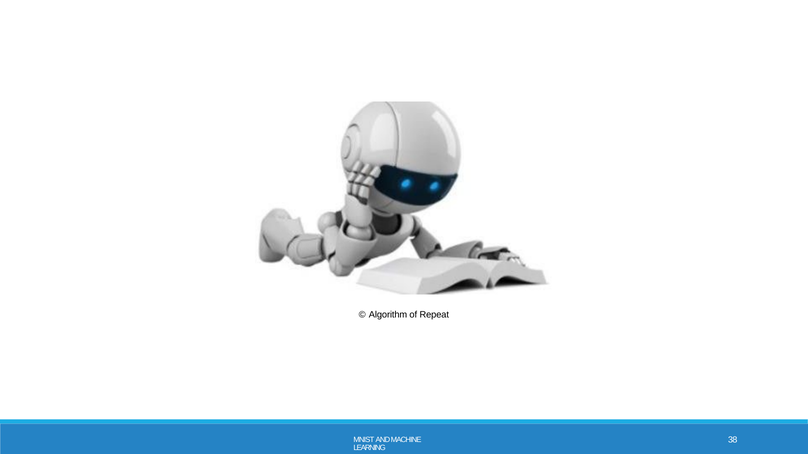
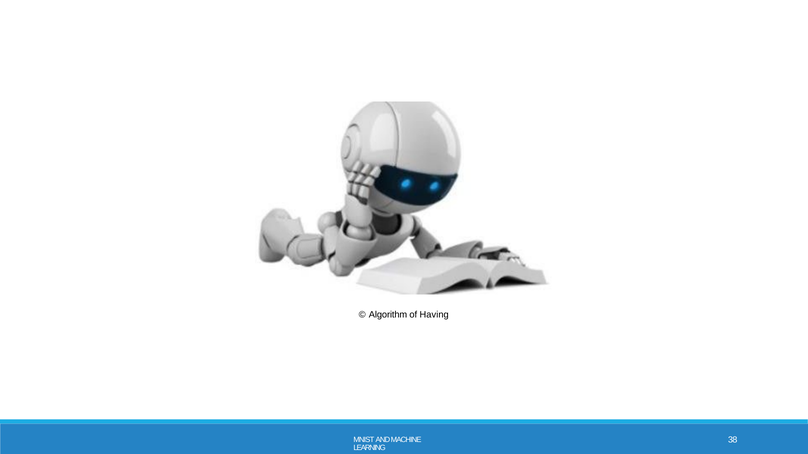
Repeat: Repeat -> Having (434, 315)
